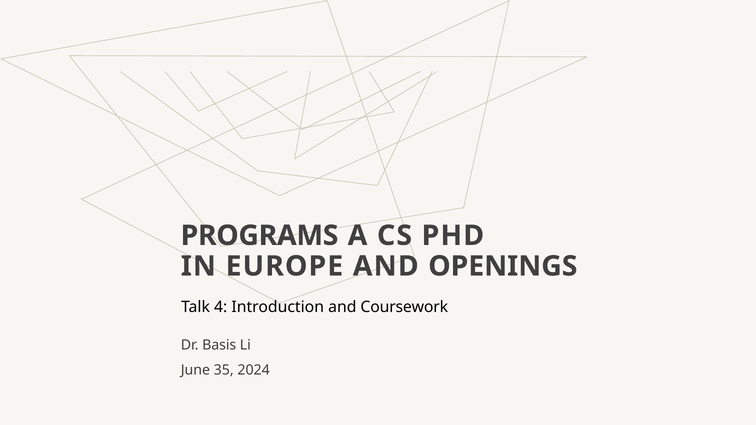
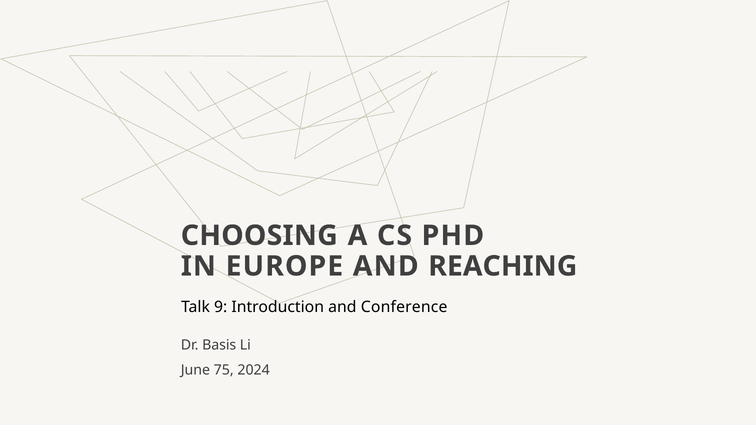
PROGRAMS: PROGRAMS -> CHOOSING (259, 236)
OPENINGS: OPENINGS -> REACHING (503, 266)
4: 4 -> 9 (221, 307)
Coursework: Coursework -> Conference (404, 307)
35: 35 -> 75 (224, 370)
